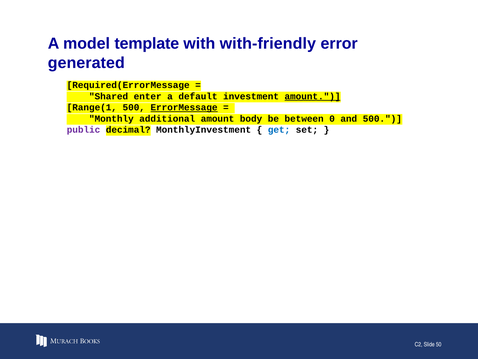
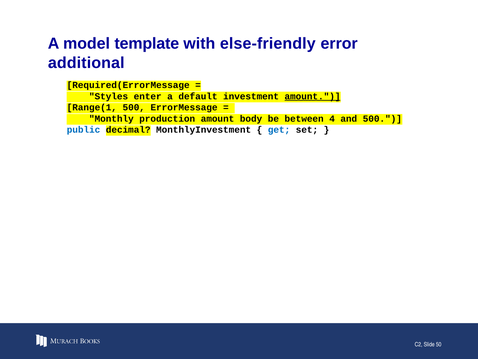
with-friendly: with-friendly -> else-friendly (268, 44)
generated: generated -> additional (86, 63)
Shared: Shared -> Styles (109, 96)
ErrorMessage underline: present -> none (184, 107)
additional: additional -> production (167, 119)
0: 0 -> 4 (332, 119)
public colour: purple -> blue (84, 130)
